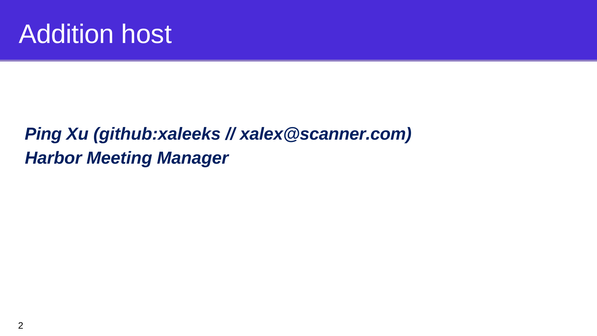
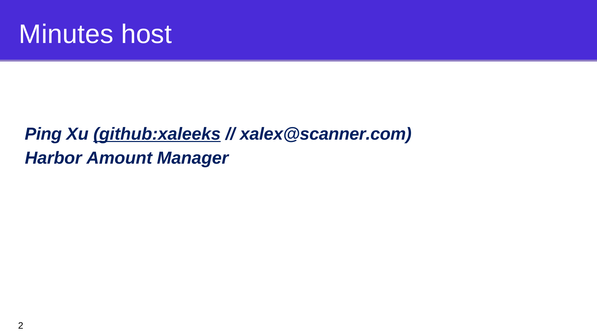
Addition: Addition -> Minutes (66, 34)
github:xaleeks underline: none -> present (157, 134)
Meeting: Meeting -> Amount (119, 158)
